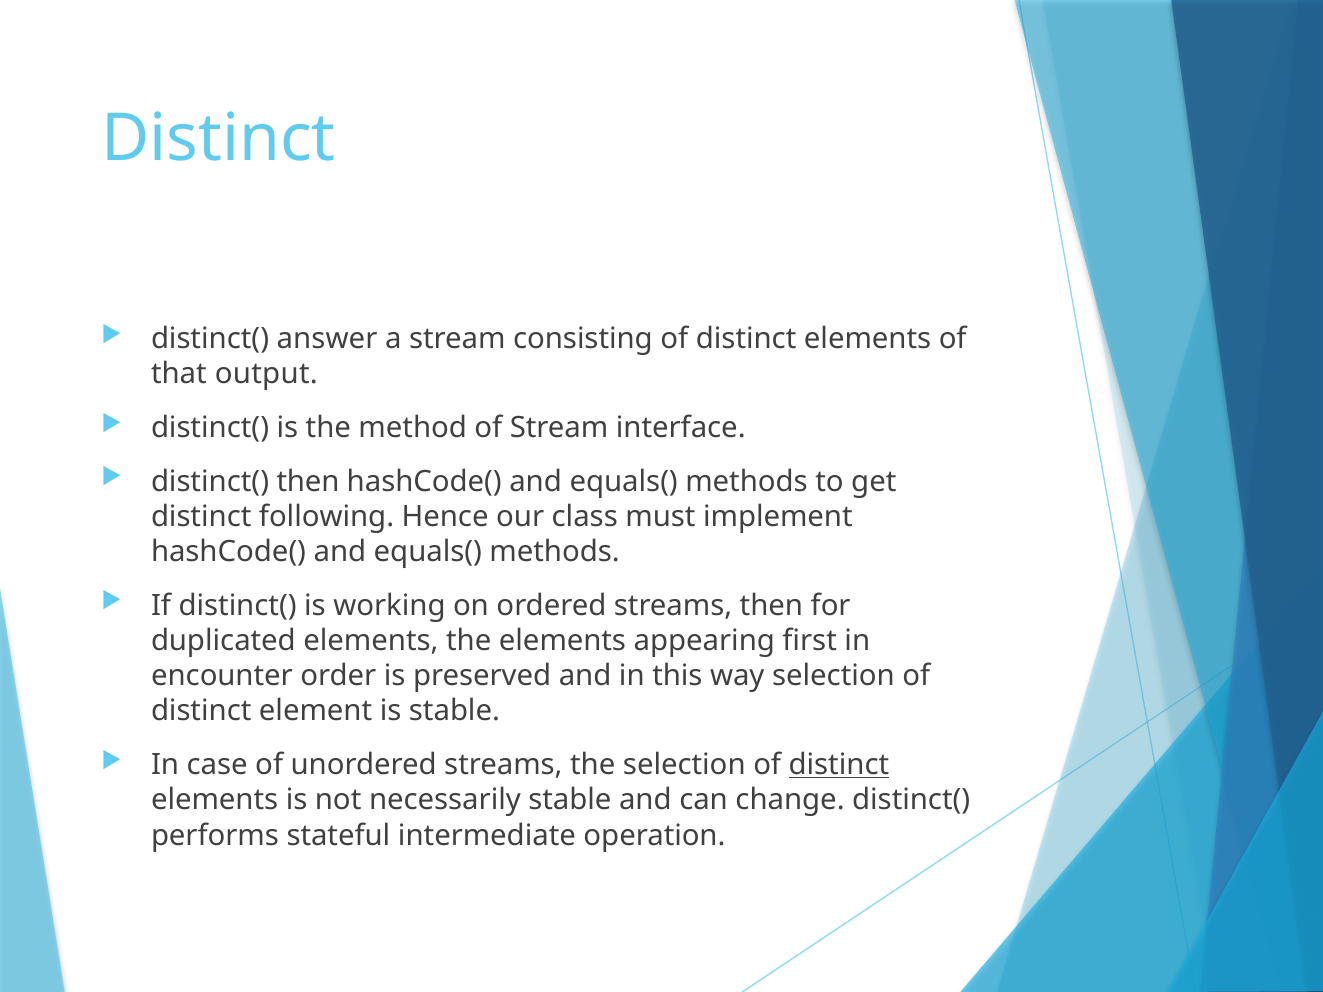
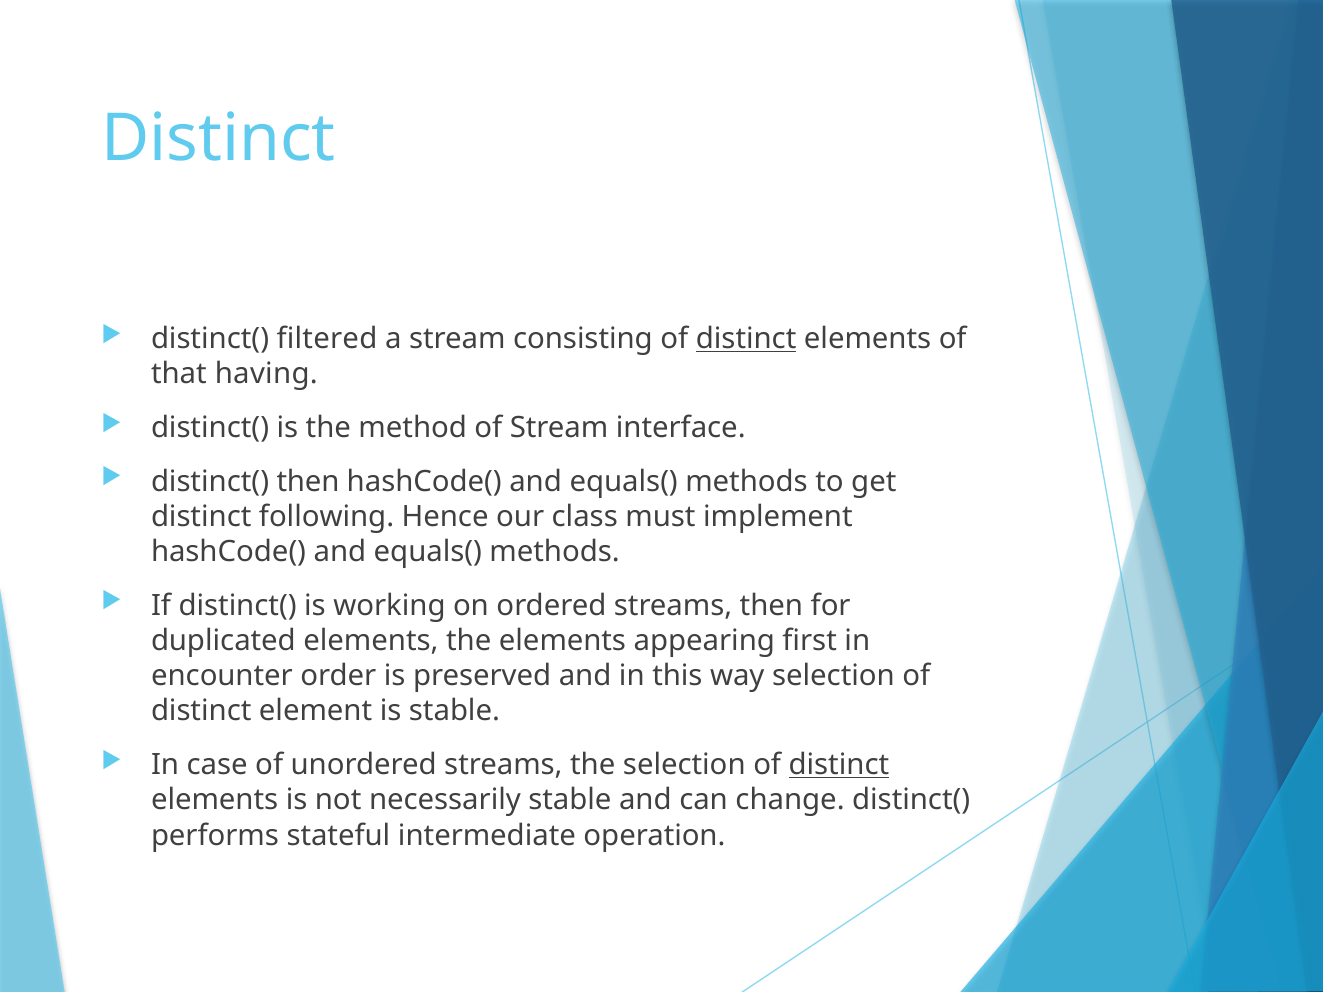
answer: answer -> filtered (327, 339)
distinct underline: none -> present (746, 339)
output: output -> having (266, 374)
